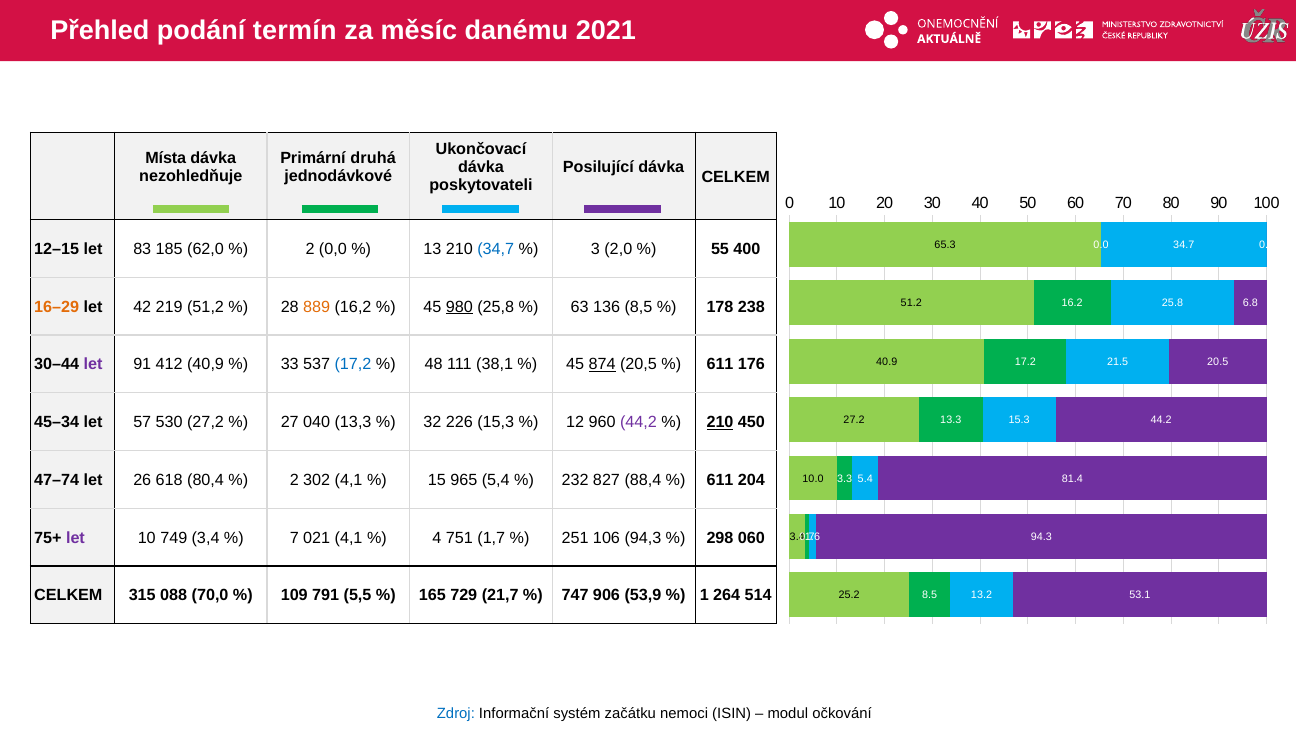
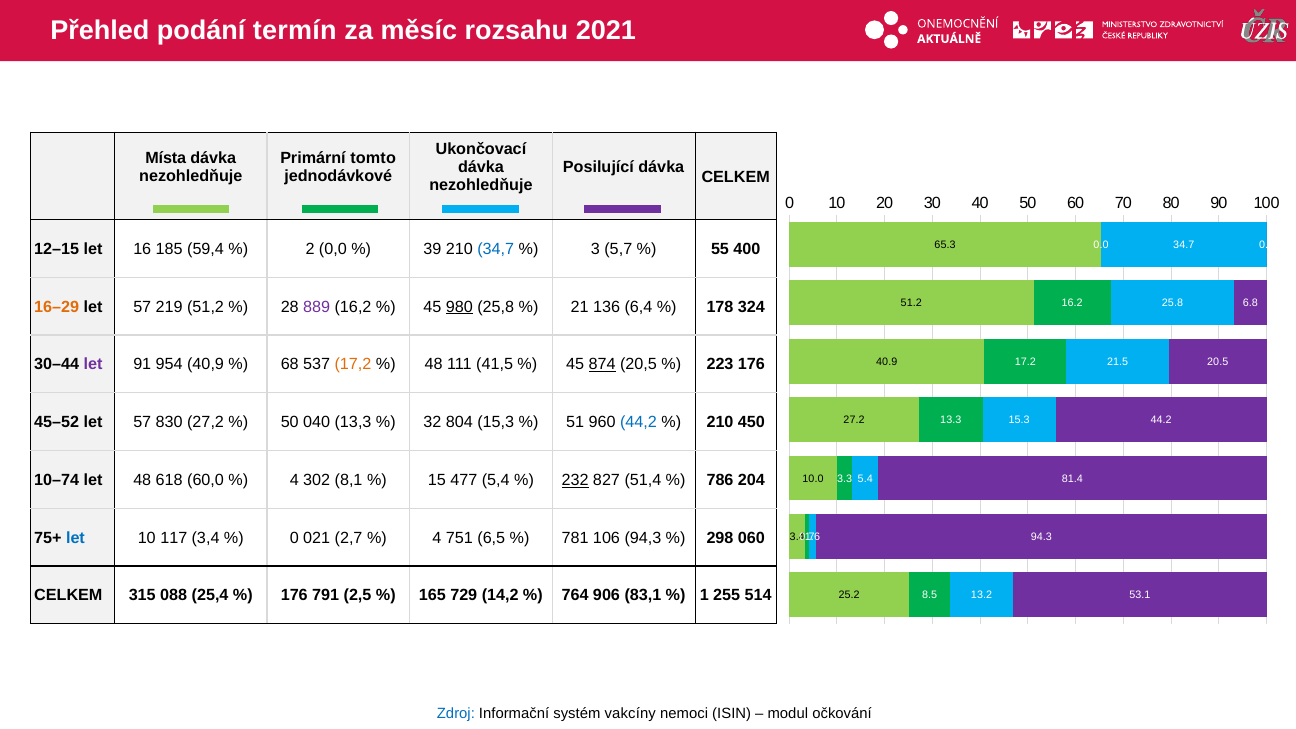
danému: danému -> rozsahu (516, 30)
druhá: druhá -> tomto (373, 158)
poskytovateli: poskytovateli -> nezohledňuje (481, 185)
83: 83 -> 16 (142, 249)
62,0: 62,0 -> 59,4 (206, 249)
13: 13 -> 39 (432, 249)
2,0: 2,0 -> 5,7 (618, 249)
42: 42 -> 57 (142, 307)
889 colour: orange -> purple (317, 307)
63: 63 -> 21 (580, 307)
8,5: 8,5 -> 6,4 (638, 307)
238: 238 -> 324 (751, 307)
412: 412 -> 954 (169, 365)
33: 33 -> 68 (290, 365)
17,2 colour: blue -> orange (353, 365)
38,1: 38,1 -> 41,5 (495, 365)
611: 611 -> 223 (720, 365)
45–34: 45–34 -> 45–52 (57, 422)
530: 530 -> 830 (169, 422)
27: 27 -> 50 (290, 422)
226: 226 -> 804 (459, 422)
12: 12 -> 51 (575, 422)
44,2 colour: purple -> blue (638, 422)
210 underline: present -> none (720, 422)
47–74: 47–74 -> 10–74 (57, 480)
let 26: 26 -> 48 (142, 480)
80,4: 80,4 -> 60,0 (206, 480)
2: 2 -> 4 (294, 480)
302 4,1: 4,1 -> 8,1 (349, 480)
965: 965 -> 477 (464, 480)
232 underline: none -> present (575, 480)
88,4: 88,4 -> 51,4 (643, 480)
611: 611 -> 786 (720, 480)
let colour: purple -> blue (75, 538)
749: 749 -> 117 (174, 538)
7: 7 -> 0 (294, 538)
021 4,1: 4,1 -> 2,7 (349, 538)
1,7: 1,7 -> 6,5 (491, 538)
251: 251 -> 781 (575, 538)
70,0: 70,0 -> 25,4 (210, 596)
109: 109 -> 176 (294, 596)
5,5: 5,5 -> 2,5 (358, 596)
21,7: 21,7 -> 14,2 (500, 596)
747: 747 -> 764 (575, 596)
53,9: 53,9 -> 83,1 (643, 596)
264: 264 -> 255 (727, 596)
začátku: začátku -> vakcíny (630, 714)
